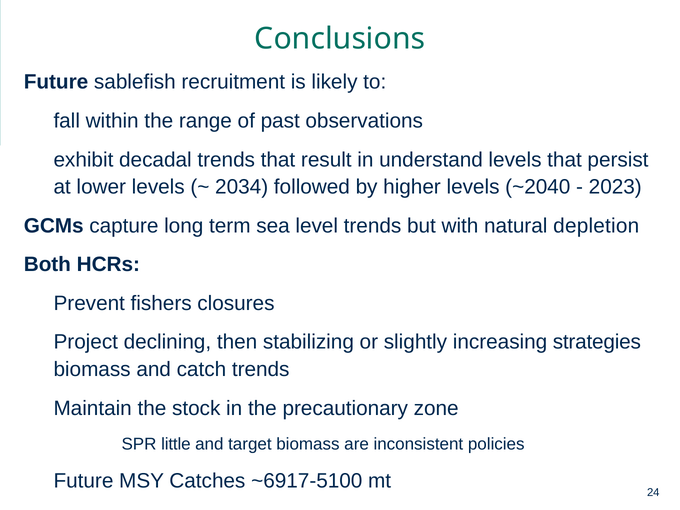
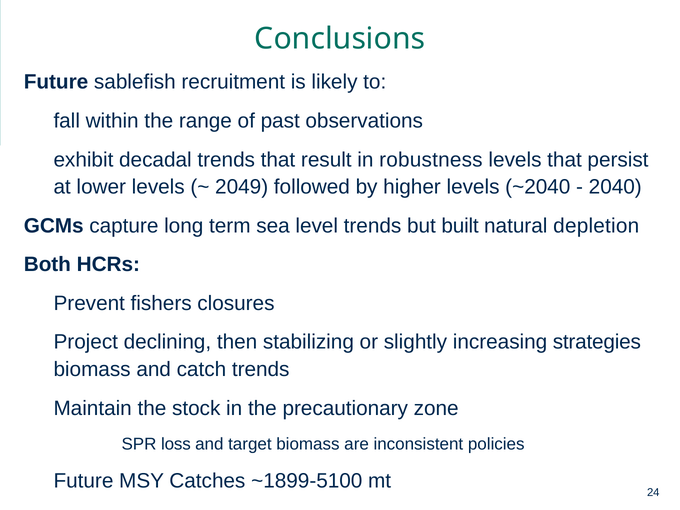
understand: understand -> robustness (431, 160)
2034: 2034 -> 2049 (242, 187)
2023: 2023 -> 2040 (615, 187)
with: with -> built (460, 226)
little: little -> loss (176, 444)
~6917-5100: ~6917-5100 -> ~1899-5100 (307, 481)
